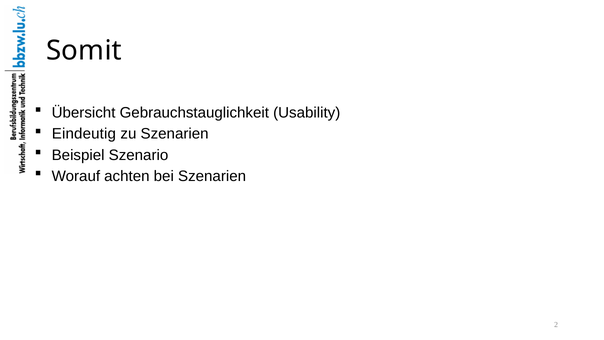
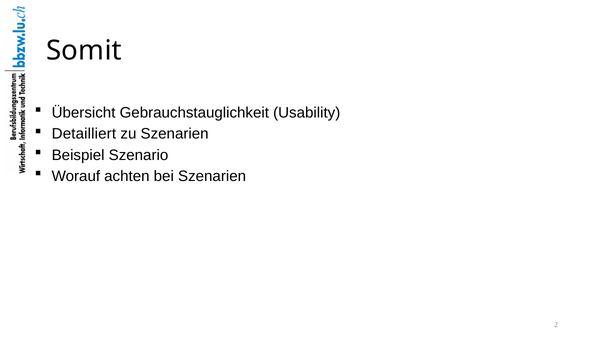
Eindeutig: Eindeutig -> Detailliert (84, 134)
